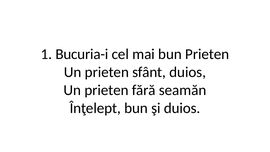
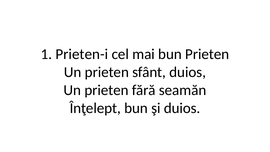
Bucuria-i: Bucuria-i -> Prieten-i (82, 54)
